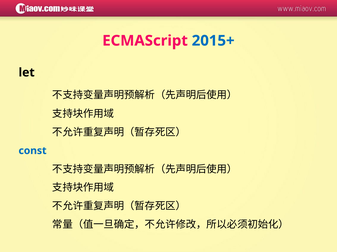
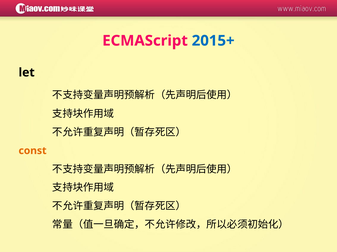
const colour: blue -> orange (33, 151)
